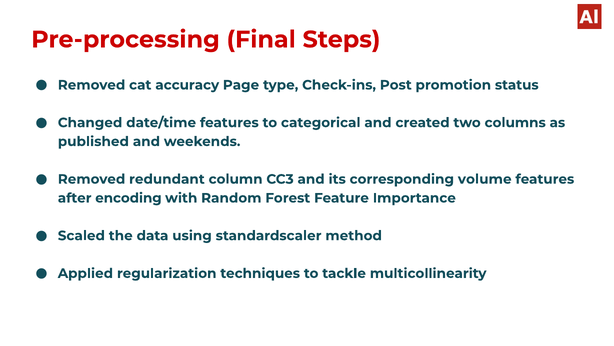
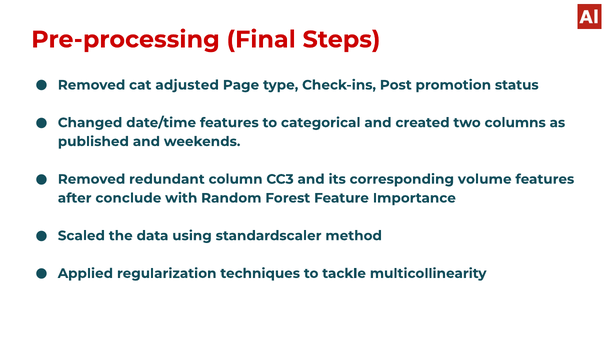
accuracy: accuracy -> adjusted (187, 85)
encoding: encoding -> conclude (128, 198)
